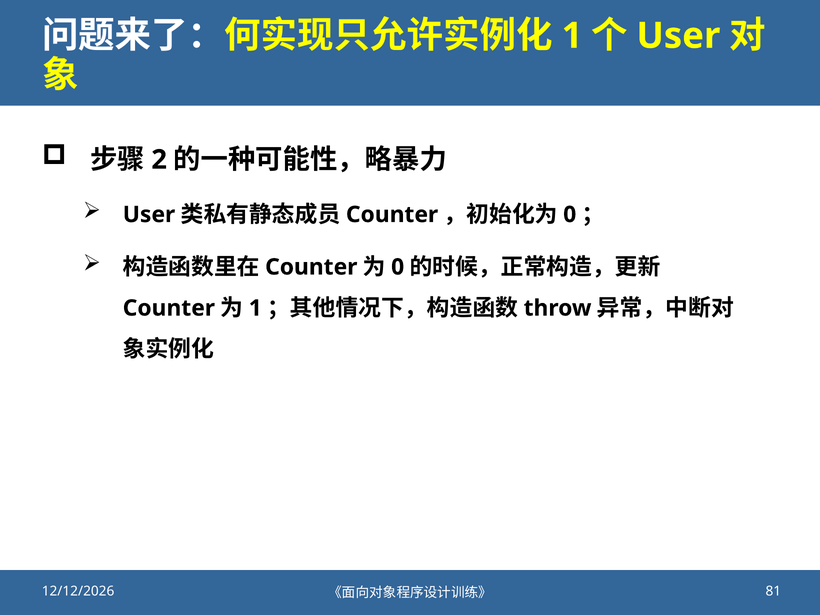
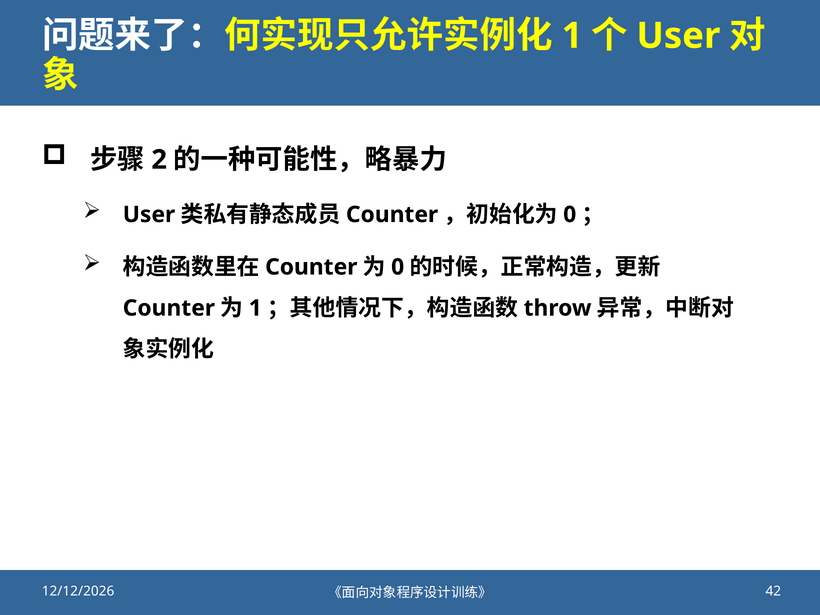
81: 81 -> 42 (773, 591)
